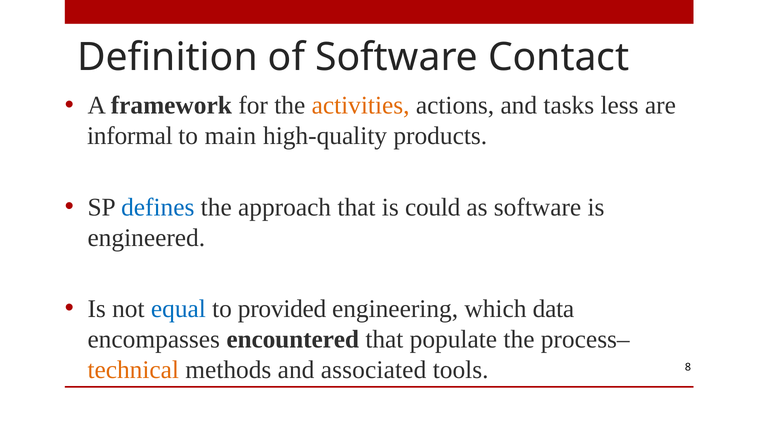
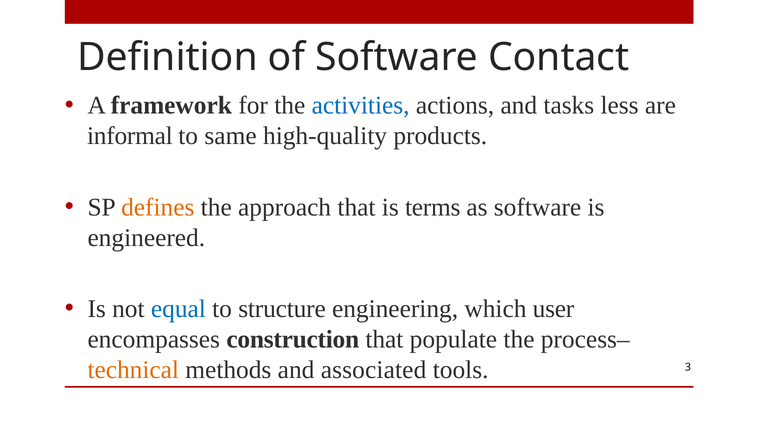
activities colour: orange -> blue (361, 105)
main: main -> same (231, 136)
defines colour: blue -> orange (158, 207)
could: could -> terms (433, 207)
provided: provided -> structure (282, 309)
data: data -> user (553, 309)
encountered: encountered -> construction (293, 339)
8: 8 -> 3 (688, 367)
